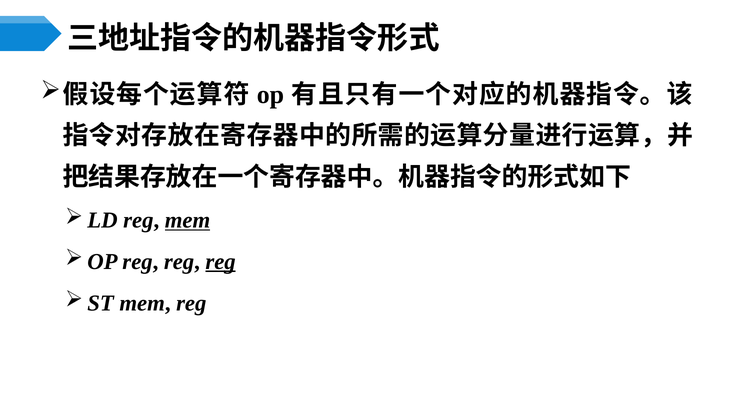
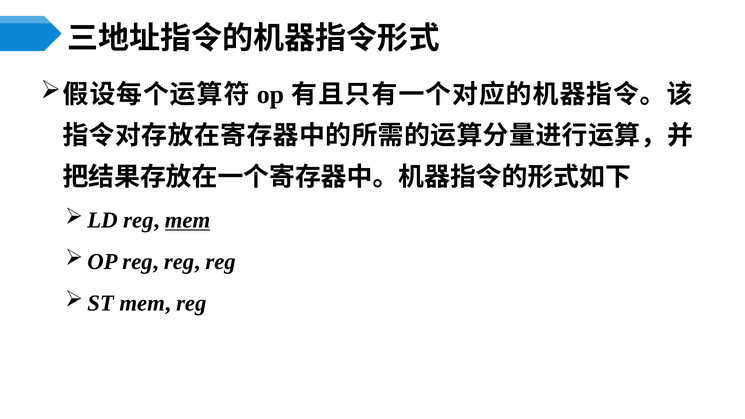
reg underline: present -> none (221, 262)
